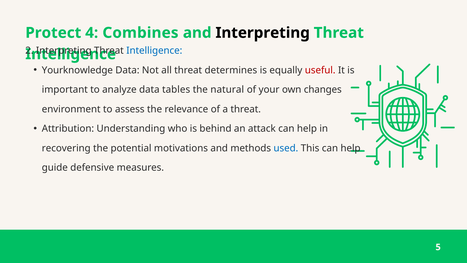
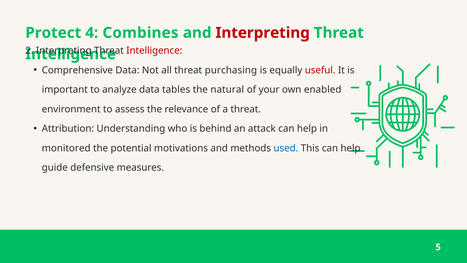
Interpreting colour: black -> red (263, 33)
Intelligence colour: blue -> red (154, 51)
Yourknowledge: Yourknowledge -> Comprehensive (77, 70)
determines: determines -> purchasing (231, 70)
changes: changes -> enabled (323, 90)
recovering: recovering -> monitored (66, 148)
